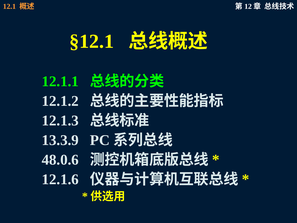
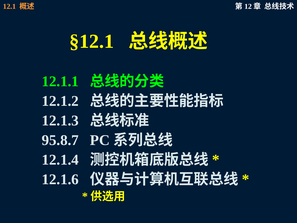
13.3.9: 13.3.9 -> 95.8.7 (60, 140)
48.0.6: 48.0.6 -> 12.1.4 (60, 160)
